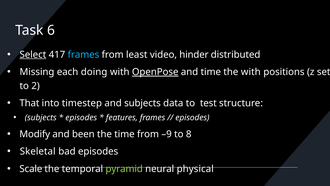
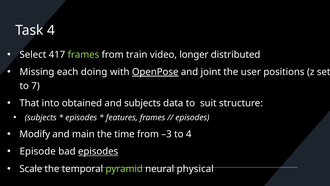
Task 6: 6 -> 4 (51, 30)
Select underline: present -> none (33, 55)
frames colour: light blue -> light green (83, 55)
least: least -> train (137, 55)
hinder: hinder -> longer (194, 55)
and time: time -> joint (211, 72)
the with: with -> user (251, 72)
2: 2 -> 7 (36, 86)
timestep: timestep -> obtained (82, 103)
test: test -> suit (208, 103)
been: been -> main (83, 134)
–9: –9 -> –3 (167, 134)
to 8: 8 -> 4 (189, 134)
Skeletal: Skeletal -> Episode (38, 151)
episodes underline: none -> present (98, 151)
